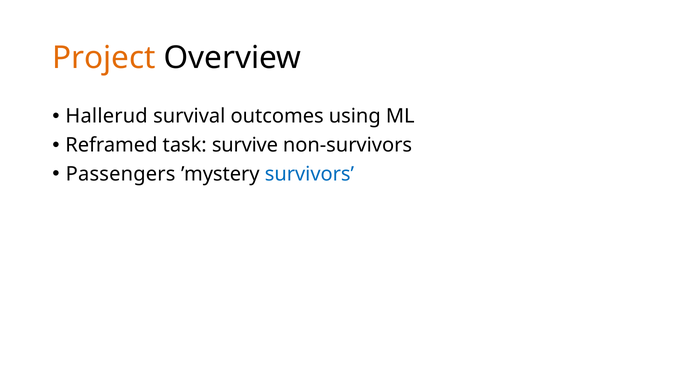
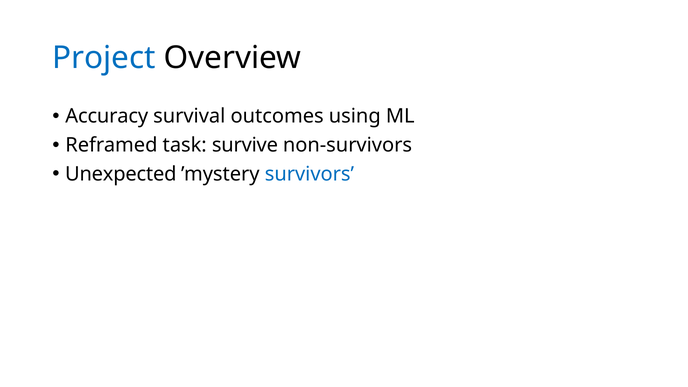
Project colour: orange -> blue (104, 58)
Hallerud: Hallerud -> Accuracy (107, 116)
Passengers: Passengers -> Unexpected (121, 174)
